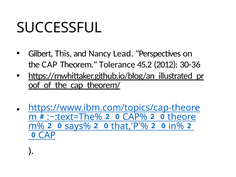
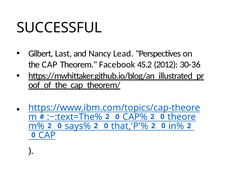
This: This -> Last (63, 54)
Tolerance: Tolerance -> Facebook (117, 65)
